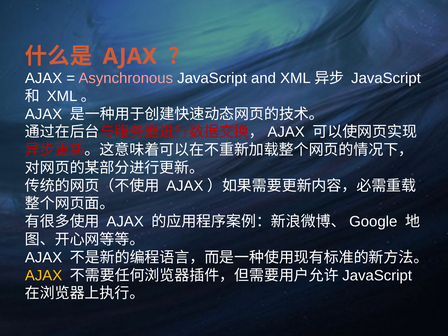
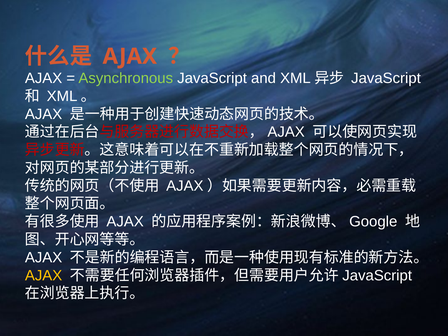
Asynchronous colour: pink -> light green (126, 78)
